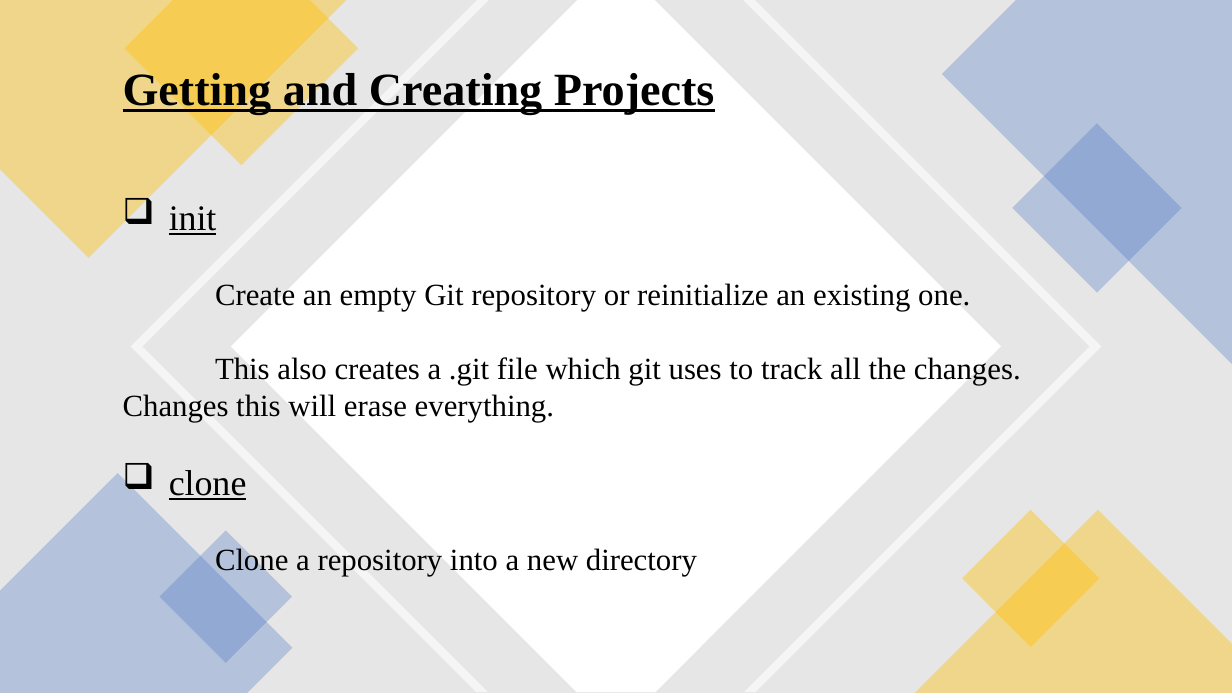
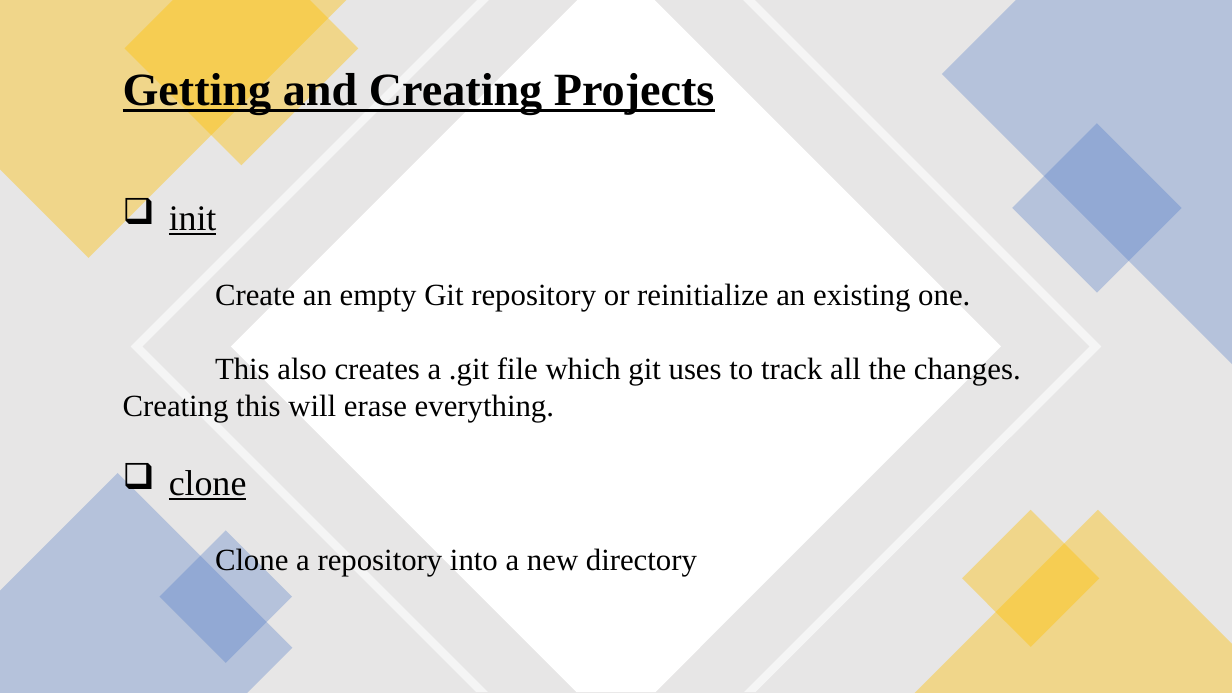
Changes: Changes -> Creating (176, 406)
